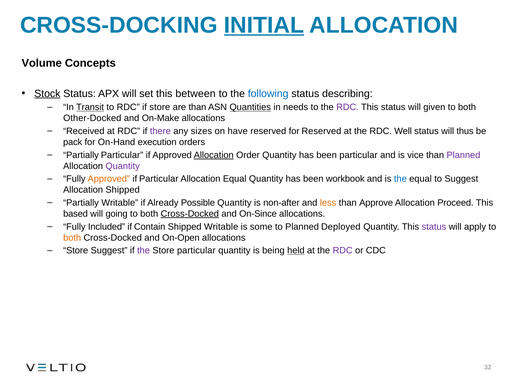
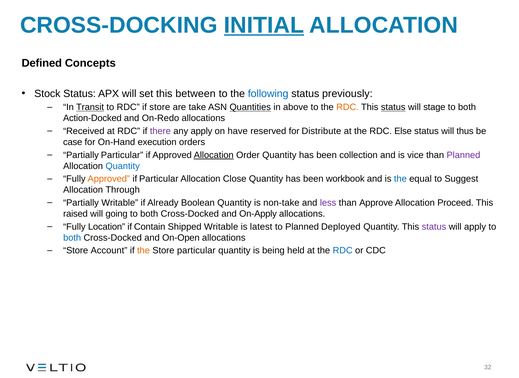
Volume: Volume -> Defined (42, 63)
Stock underline: present -> none (47, 93)
describing: describing -> previously (347, 93)
are than: than -> take (197, 107)
needs: needs -> above (296, 107)
RDC colour: purple -> orange (347, 107)
status underline: none -> present (393, 107)
given: given -> stage (434, 107)
Other-Docked: Other-Docked -> Action-Docked (92, 118)
On-Make: On-Make -> On-Redo (160, 118)
any sizes: sizes -> apply (202, 131)
for Reserved: Reserved -> Distribute (321, 131)
Well: Well -> Else (403, 131)
pack: pack -> case (73, 142)
been particular: particular -> collection (359, 155)
Quantity colour: purple -> blue (123, 166)
Allocation Equal: Equal -> Close (235, 179)
Allocation Shipped: Shipped -> Through (123, 190)
Possible: Possible -> Boolean (198, 202)
non-after: non-after -> non-take (281, 202)
less colour: orange -> purple (328, 202)
based: based -> raised (75, 214)
Cross-Docked underline: present -> none (190, 214)
On-Since: On-Since -> On-Apply (258, 214)
Included: Included -> Location (107, 226)
some: some -> latest (261, 226)
both colour: orange -> blue (72, 237)
Store Suggest: Suggest -> Account (109, 250)
the colour: purple -> orange (143, 250)
held underline: present -> none (296, 250)
RDC colour: purple -> blue (343, 250)
